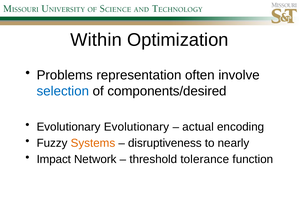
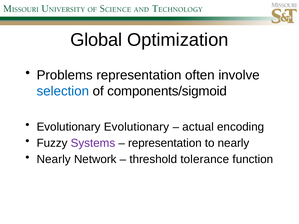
Within: Within -> Global (96, 40)
components/desired: components/desired -> components/sigmoid (167, 91)
Systems colour: orange -> purple (93, 143)
disruptiveness: disruptiveness -> representation (165, 143)
Impact: Impact -> Nearly (54, 159)
